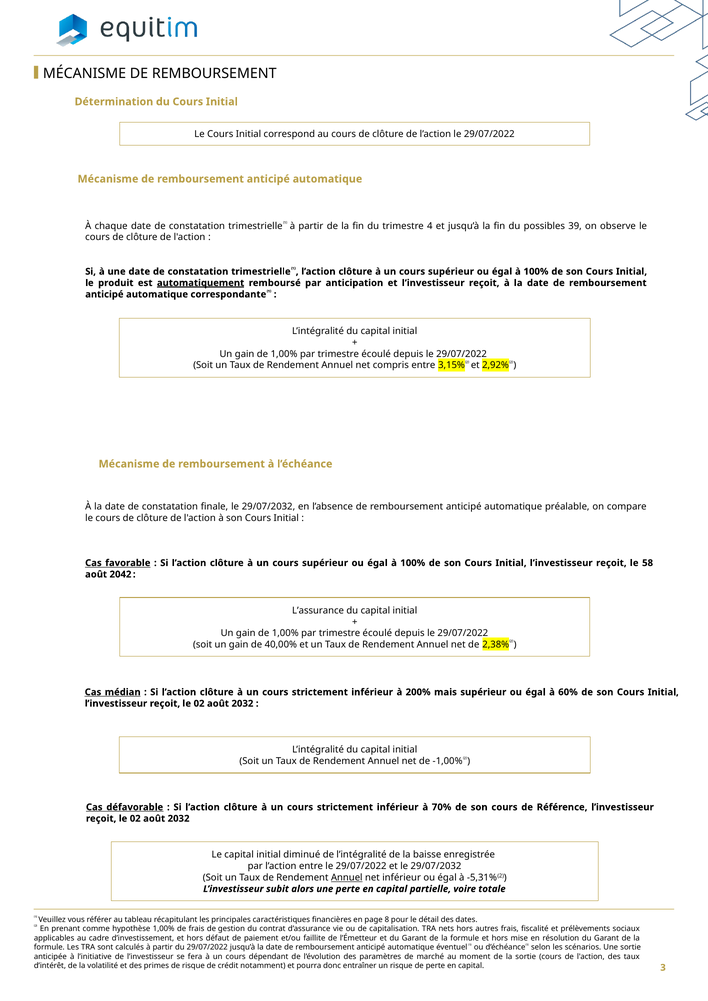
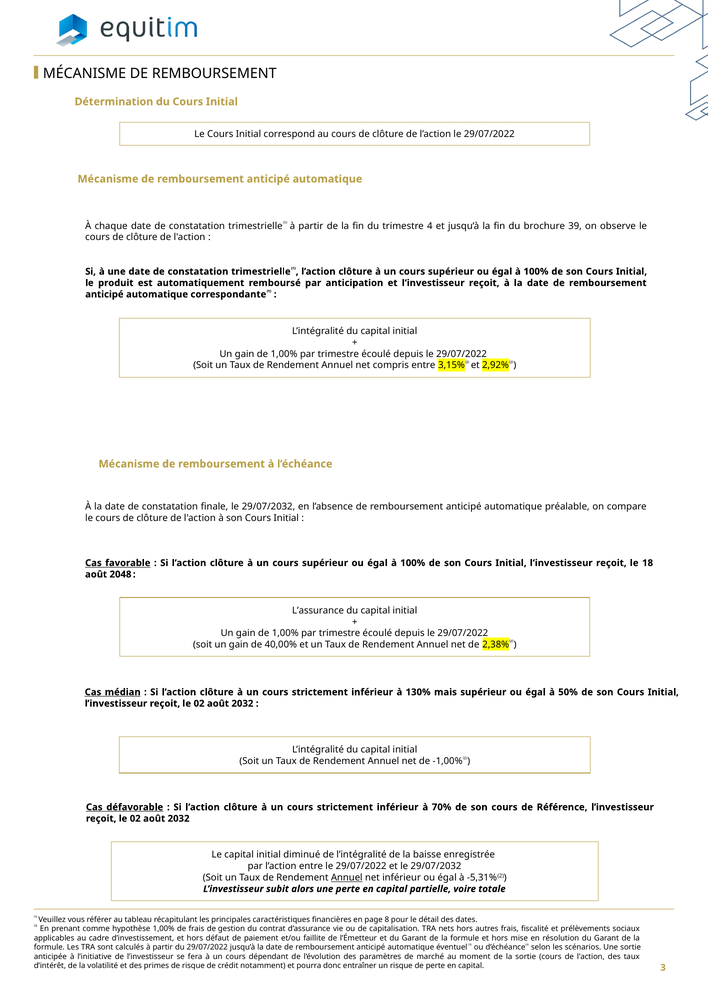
possibles: possibles -> brochure (544, 226)
automatiquement underline: present -> none (201, 283)
58: 58 -> 18 (648, 563)
2042: 2042 -> 2048 (121, 575)
200%: 200% -> 130% (418, 692)
60%: 60% -> 50% (568, 692)
